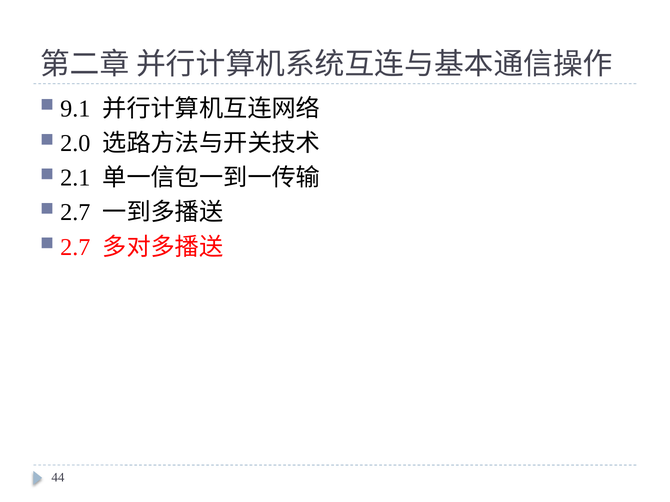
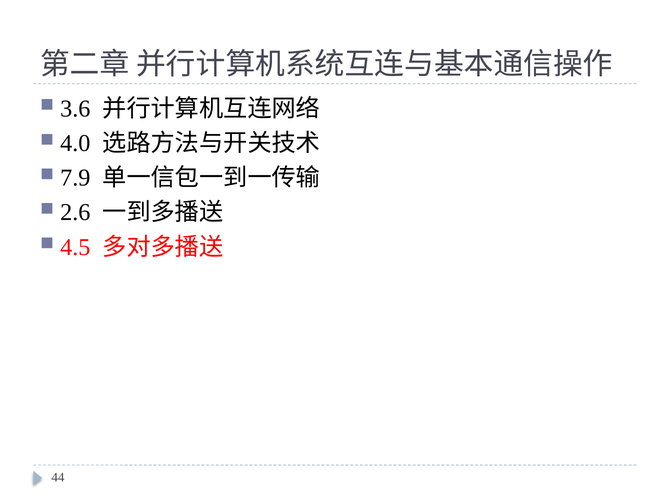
9.1: 9.1 -> 3.6 (75, 109)
2.0: 2.0 -> 4.0 (75, 144)
2.1: 2.1 -> 7.9 (75, 178)
2.7: 2.7 -> 2.6 (75, 213)
2.7: 2.7 -> 4.5 (75, 247)
